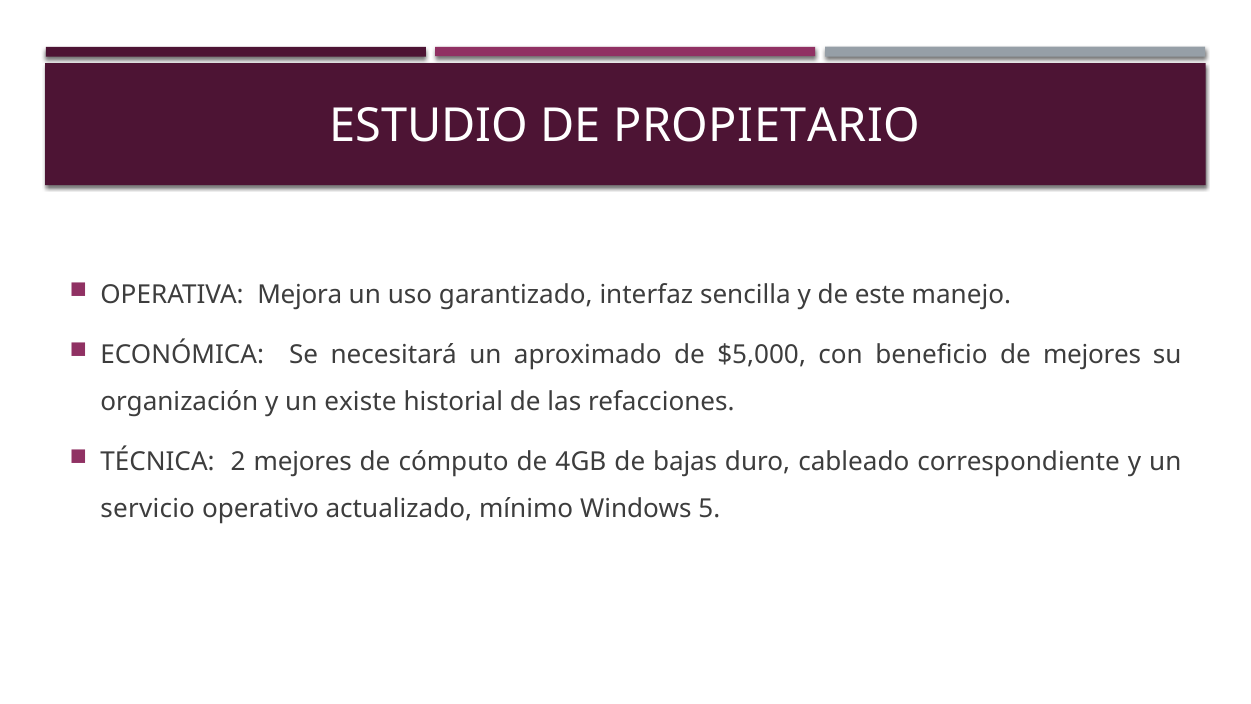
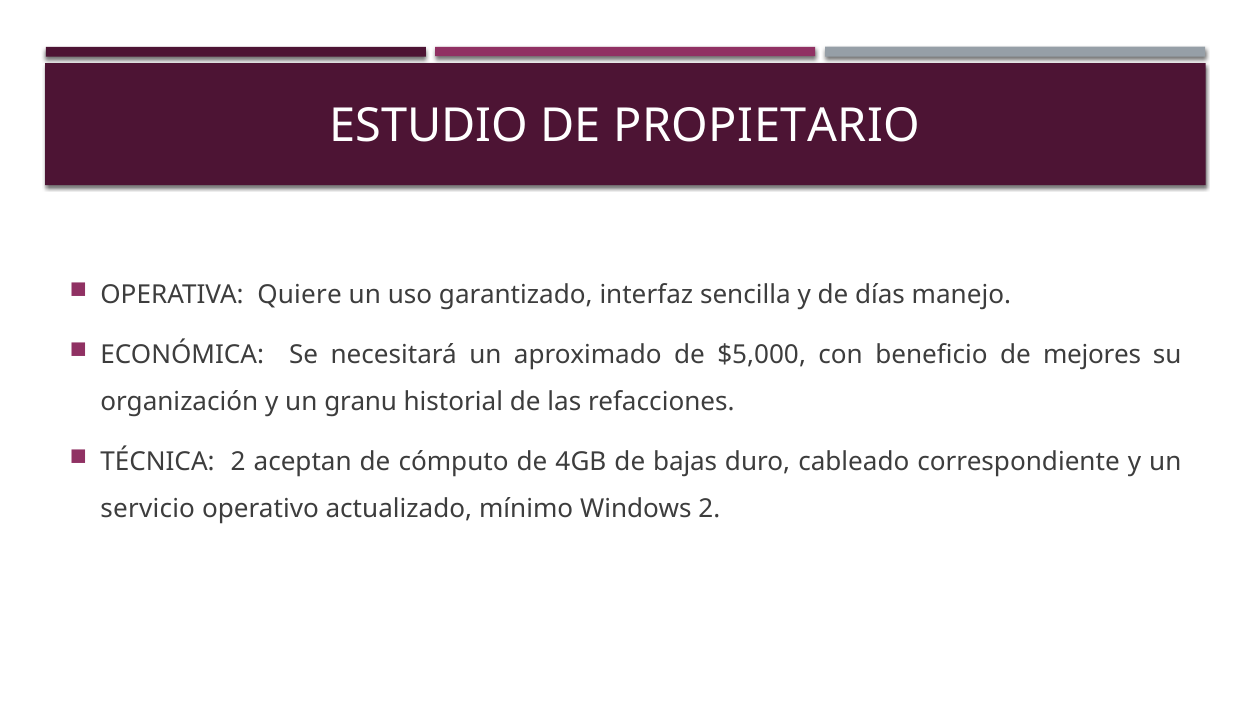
Mejora: Mejora -> Quiere (300, 295)
este: este -> días (880, 295)
existe: existe -> granu (361, 402)
2 mejores: mejores -> aceptan (303, 462)
Windows 5: 5 -> 2 (709, 509)
